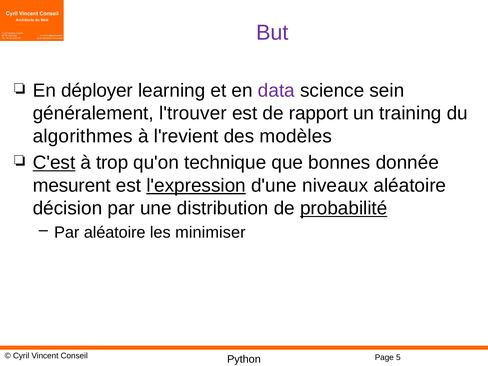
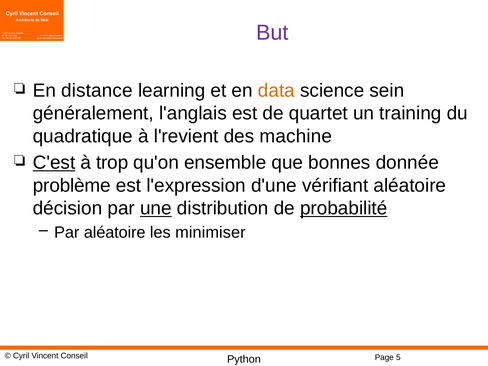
déployer: déployer -> distance (97, 91)
data colour: purple -> orange (276, 91)
l'trouver: l'trouver -> l'anglais (193, 113)
rapport: rapport -> quartet (318, 113)
algorithmes: algorithmes -> quadratique (83, 136)
modèles: modèles -> machine (296, 136)
technique: technique -> ensemble (225, 163)
mesurent: mesurent -> problème (72, 185)
l'expression underline: present -> none (196, 185)
niveaux: niveaux -> vérifiant (335, 185)
une underline: none -> present (156, 208)
